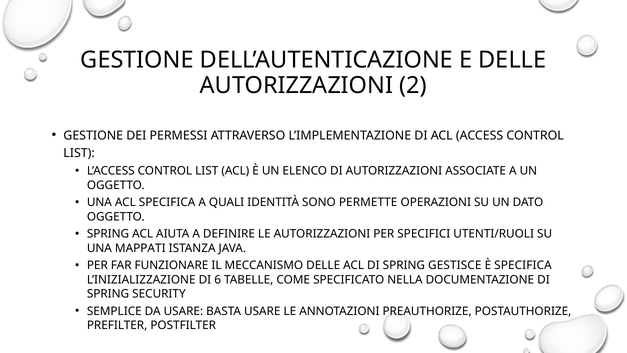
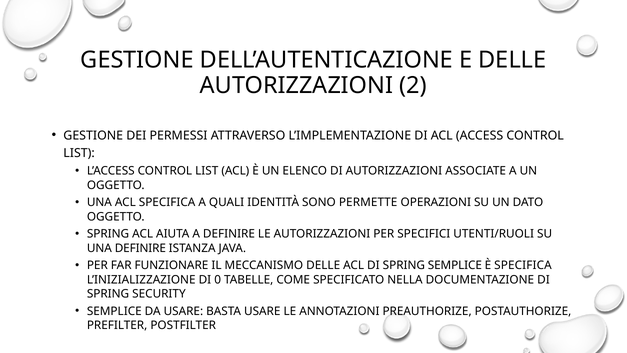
UNA MAPPATI: MAPPATI -> DEFINIRE (140, 248)
SPRING GESTISCE: GESTISCE -> SEMPLICE (455, 265)
6: 6 -> 0 (218, 279)
